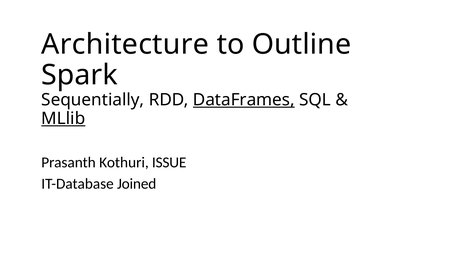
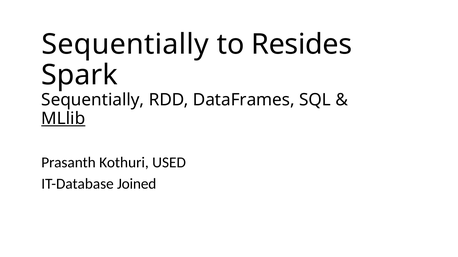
Architecture: Architecture -> Sequentially (125, 44)
Outline: Outline -> Resides (302, 44)
DataFrames underline: present -> none (244, 100)
ISSUE: ISSUE -> USED (169, 163)
